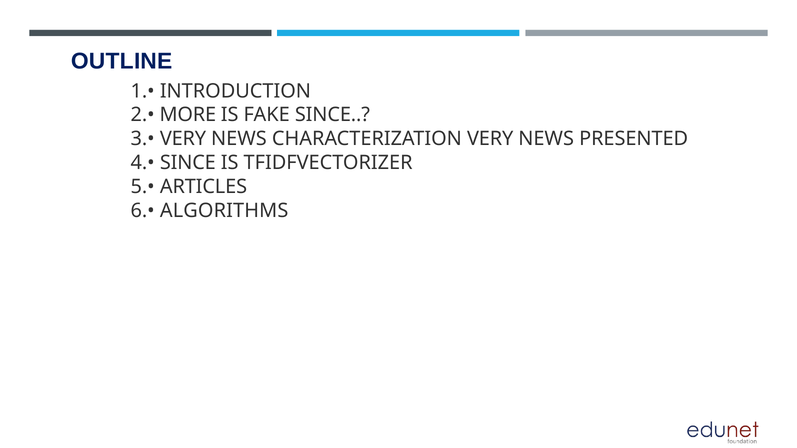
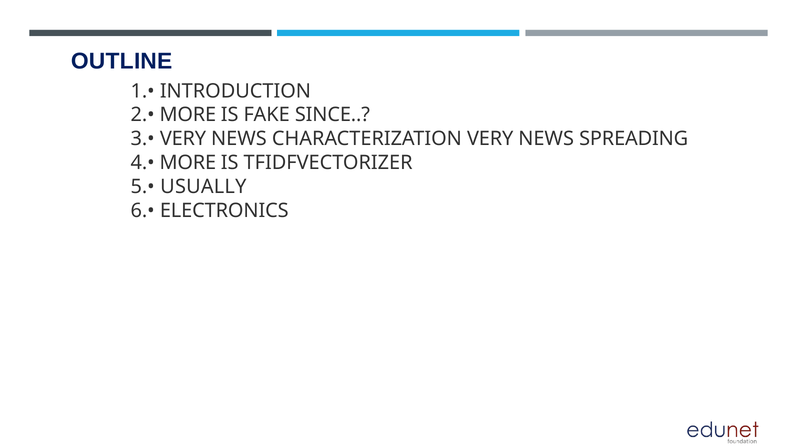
PRESENTED: PRESENTED -> SPREADING (634, 139)
SINCE: SINCE -> MORE (188, 163)
ARTICLES: ARTICLES -> USUALLY (203, 187)
ALGORITHMS: ALGORITHMS -> ELECTRONICS (224, 211)
